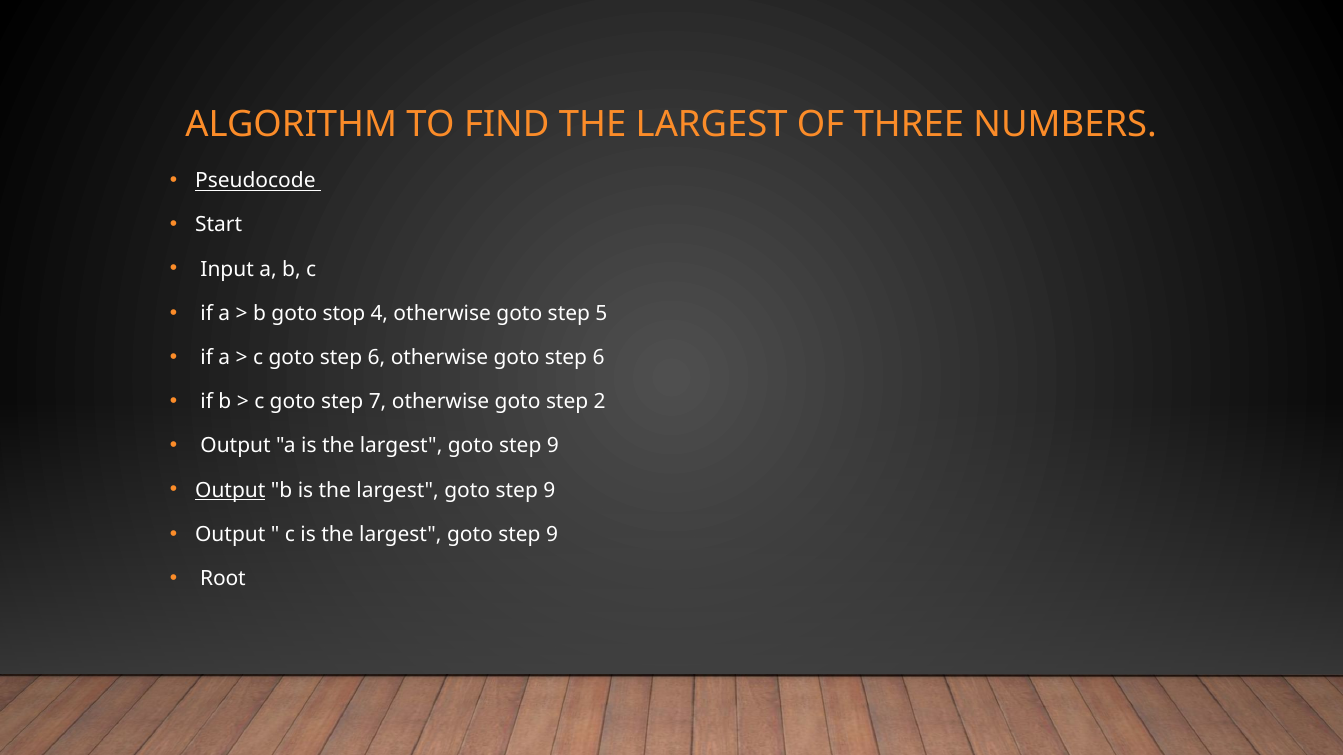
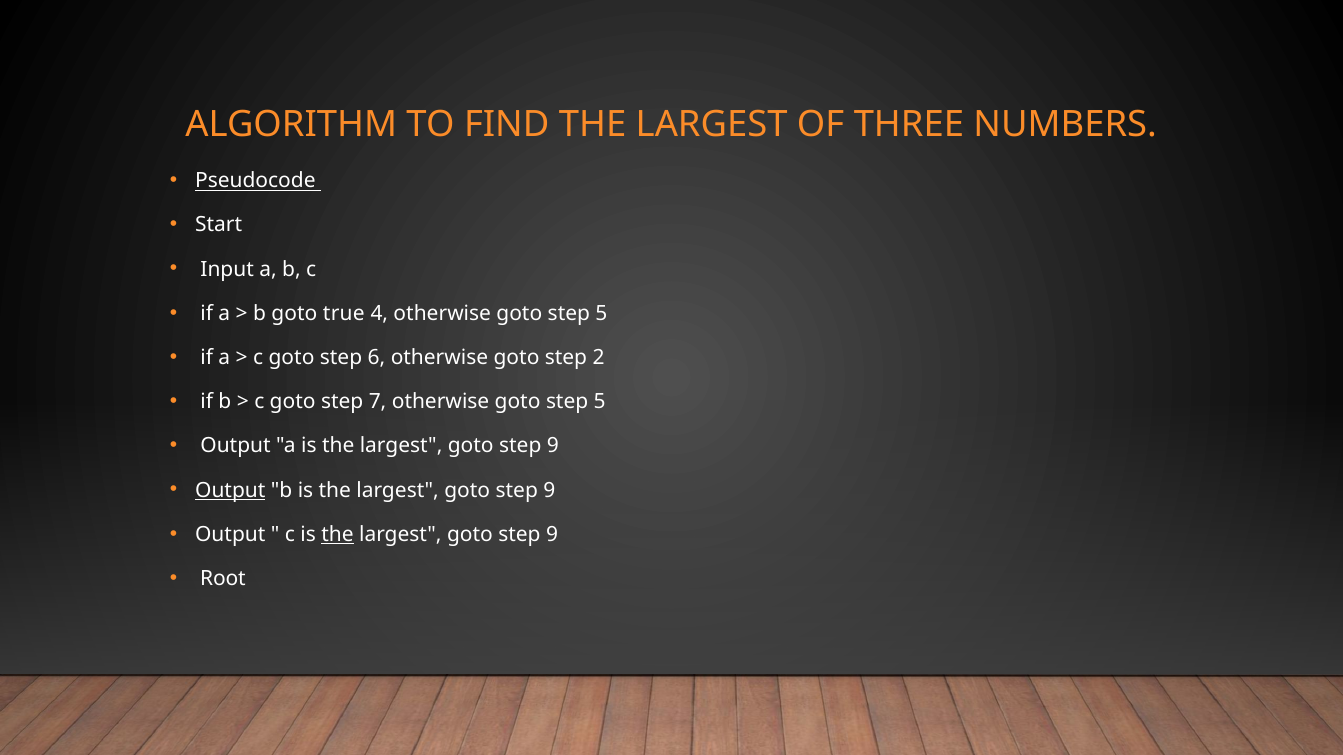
stop: stop -> true (344, 314)
otherwise goto step 6: 6 -> 2 (599, 358)
2: 2 -> 5 (600, 402)
the underline: none -> present (337, 535)
